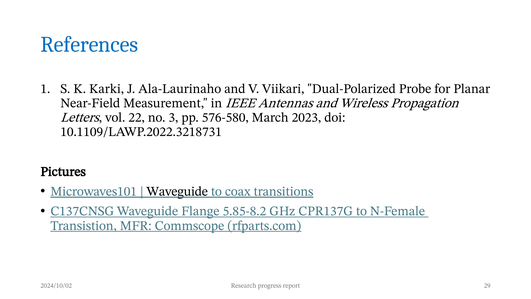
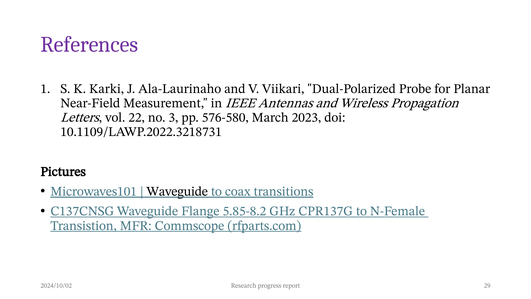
References colour: blue -> purple (89, 45)
